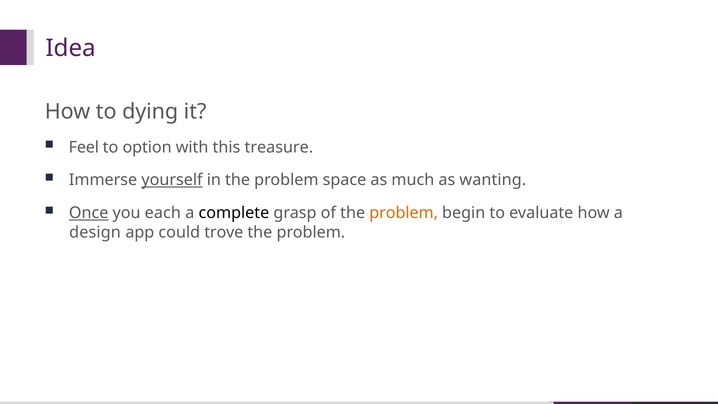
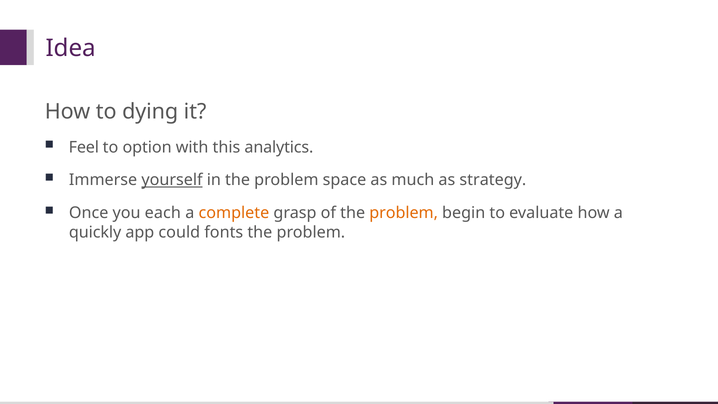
treasure: treasure -> analytics (279, 147)
wanting: wanting -> strategy (493, 180)
Once underline: present -> none (89, 213)
complete colour: black -> orange (234, 213)
design: design -> quickly (95, 232)
trove: trove -> fonts (224, 232)
